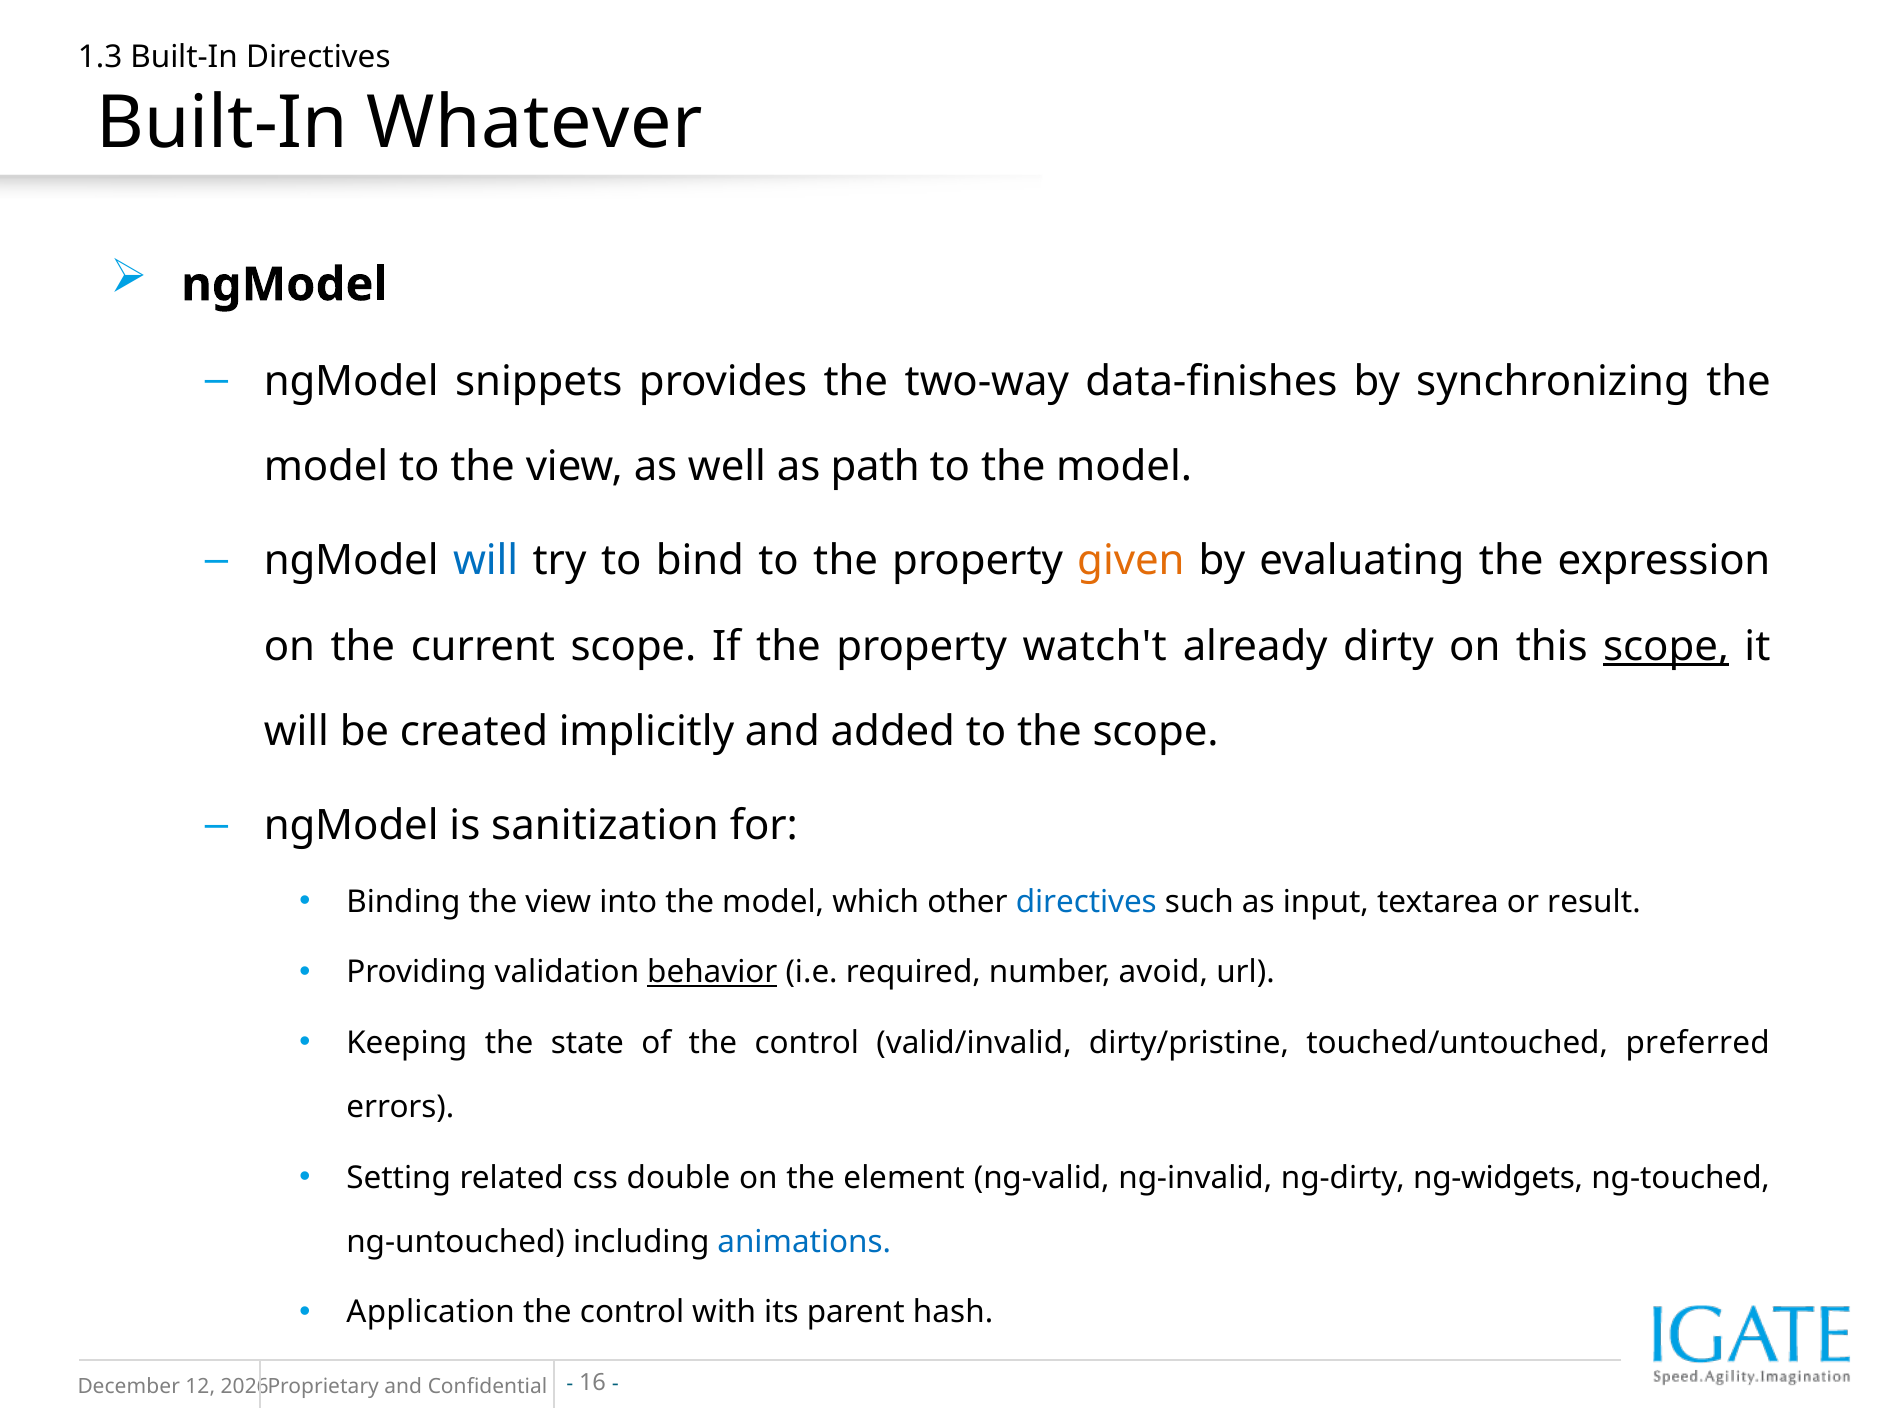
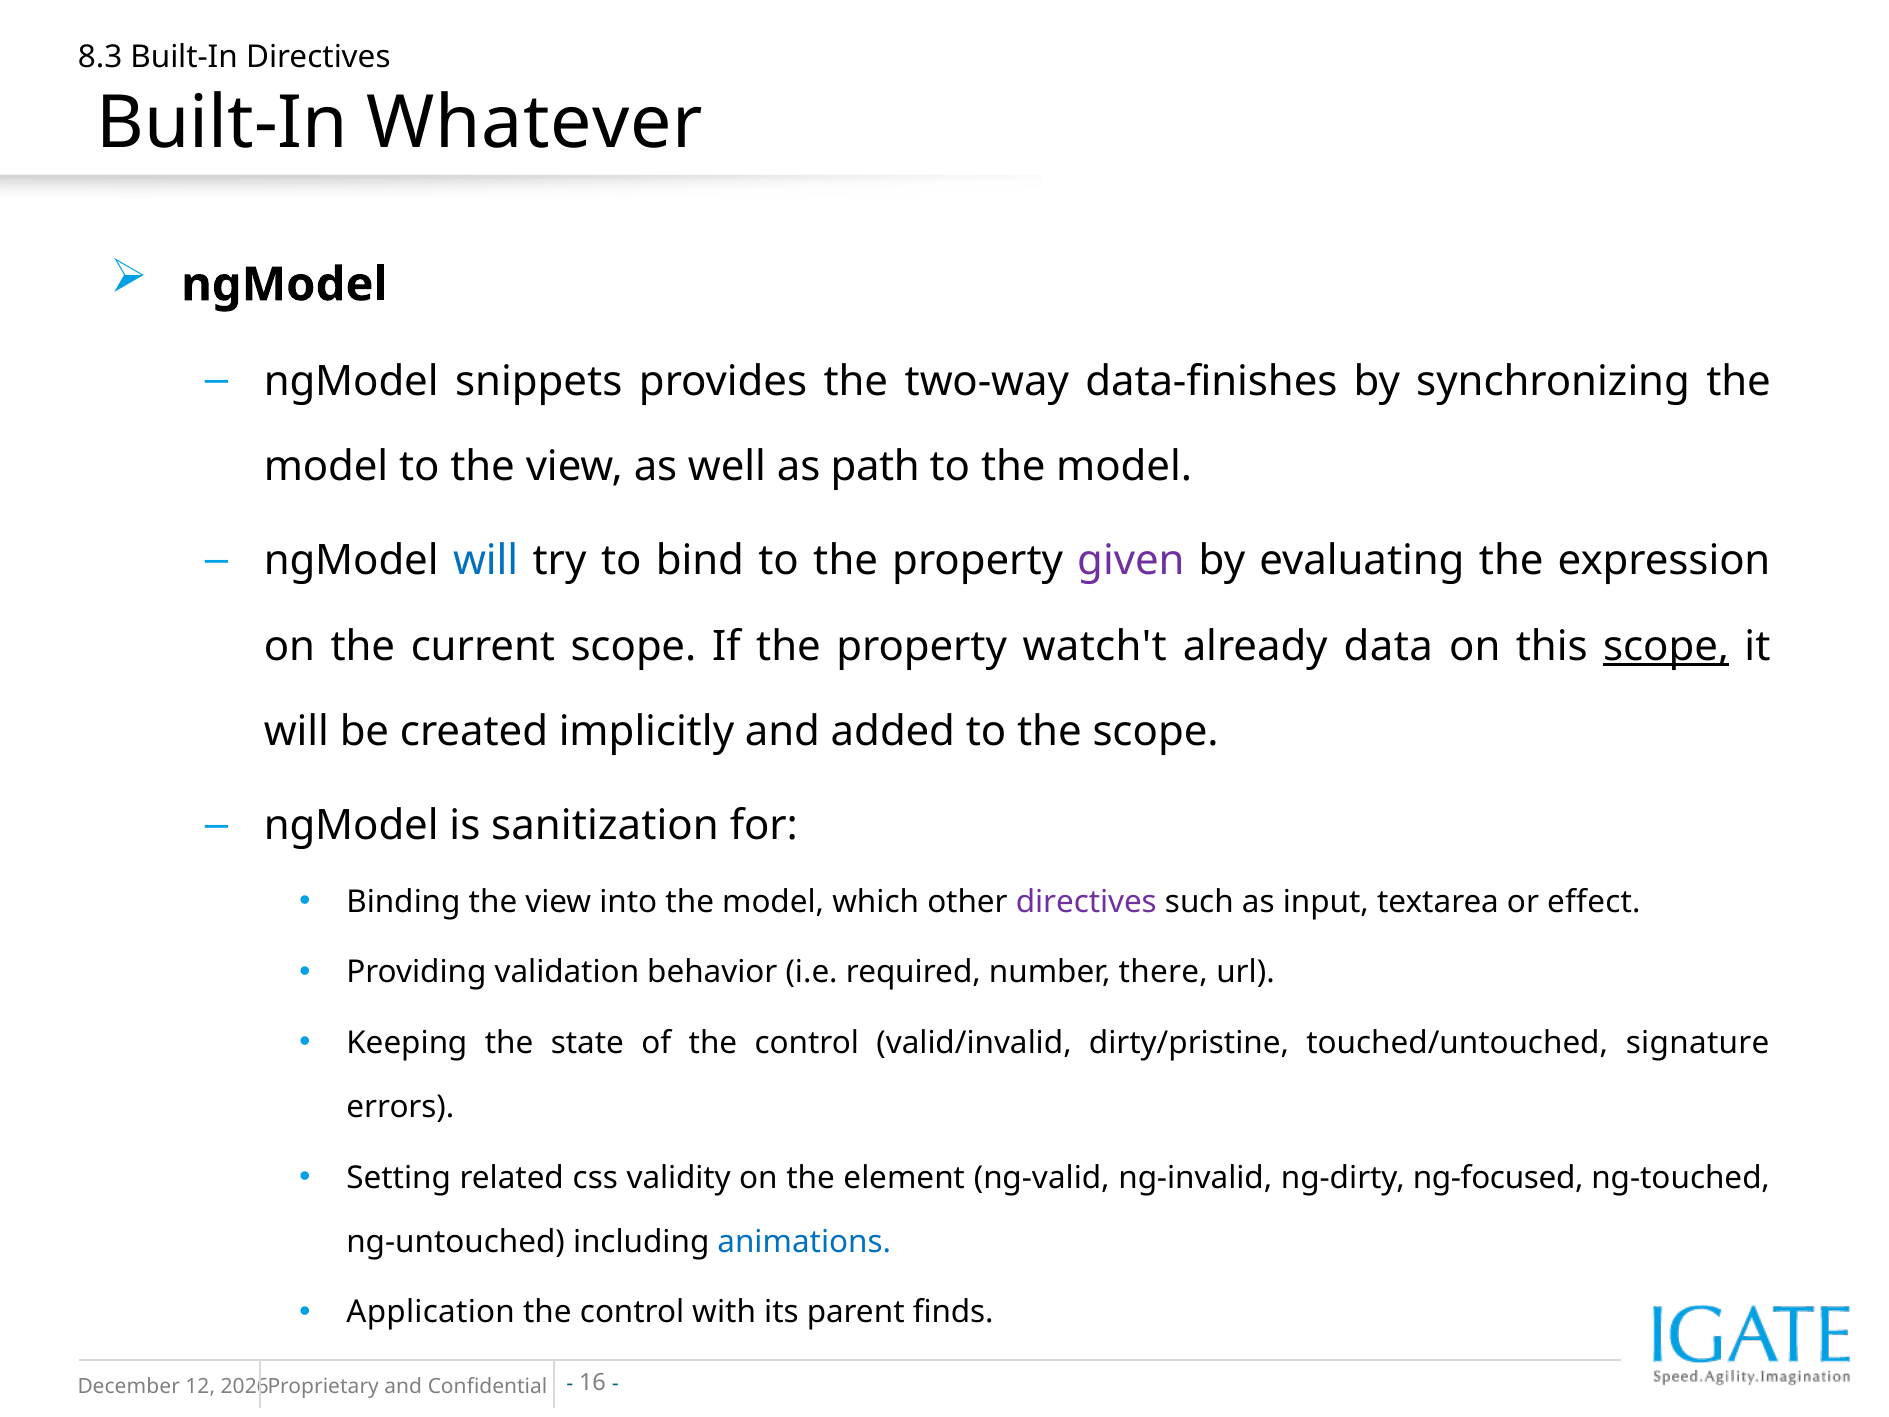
1.3: 1.3 -> 8.3 (100, 57)
given colour: orange -> purple (1131, 561)
dirty: dirty -> data (1388, 646)
directives colour: blue -> purple (1086, 902)
result: result -> effect (1594, 902)
behavior underline: present -> none (712, 972)
avoid: avoid -> there (1163, 972)
preferred: preferred -> signature (1698, 1043)
double: double -> validity (679, 1178)
ng-widgets: ng-widgets -> ng-focused (1498, 1178)
hash: hash -> finds (953, 1312)
